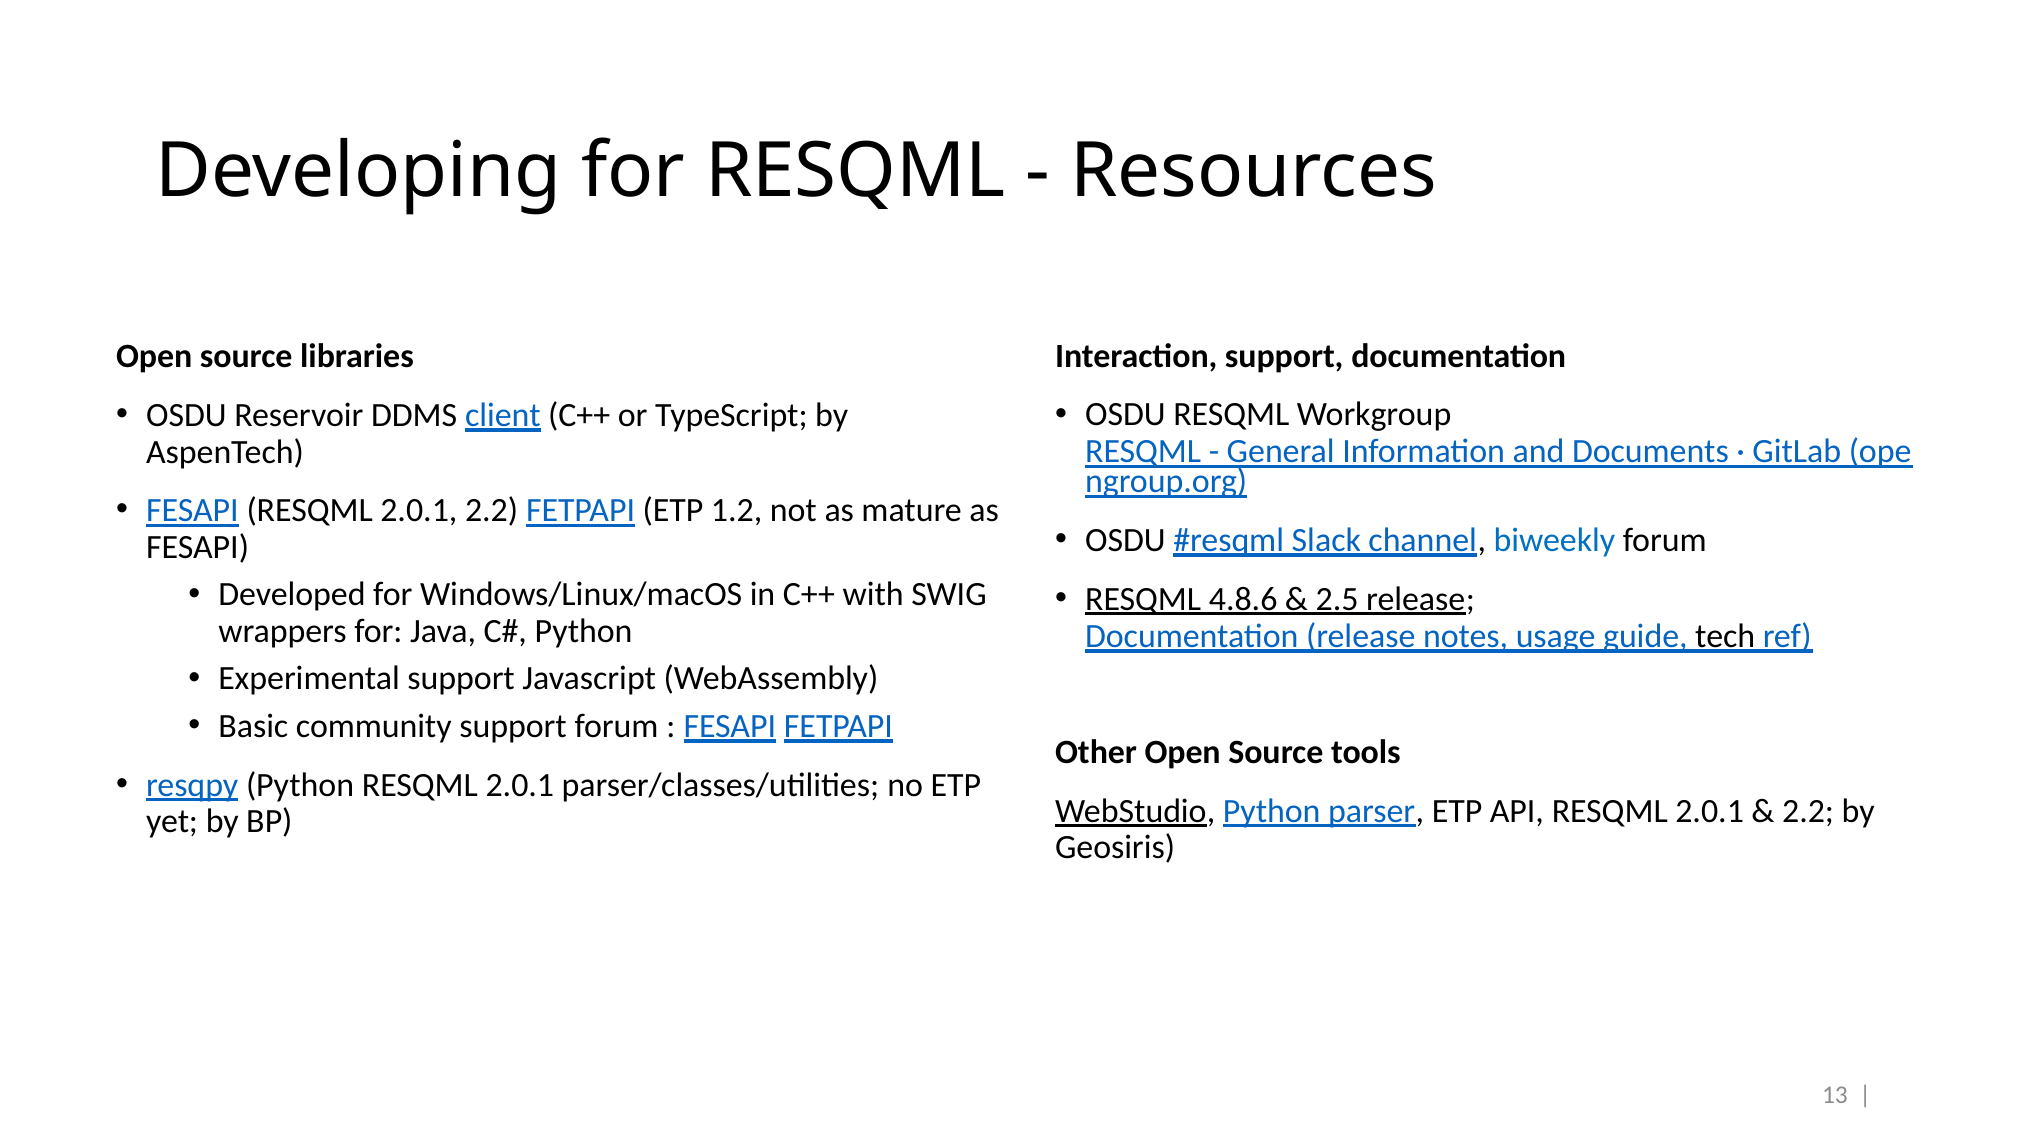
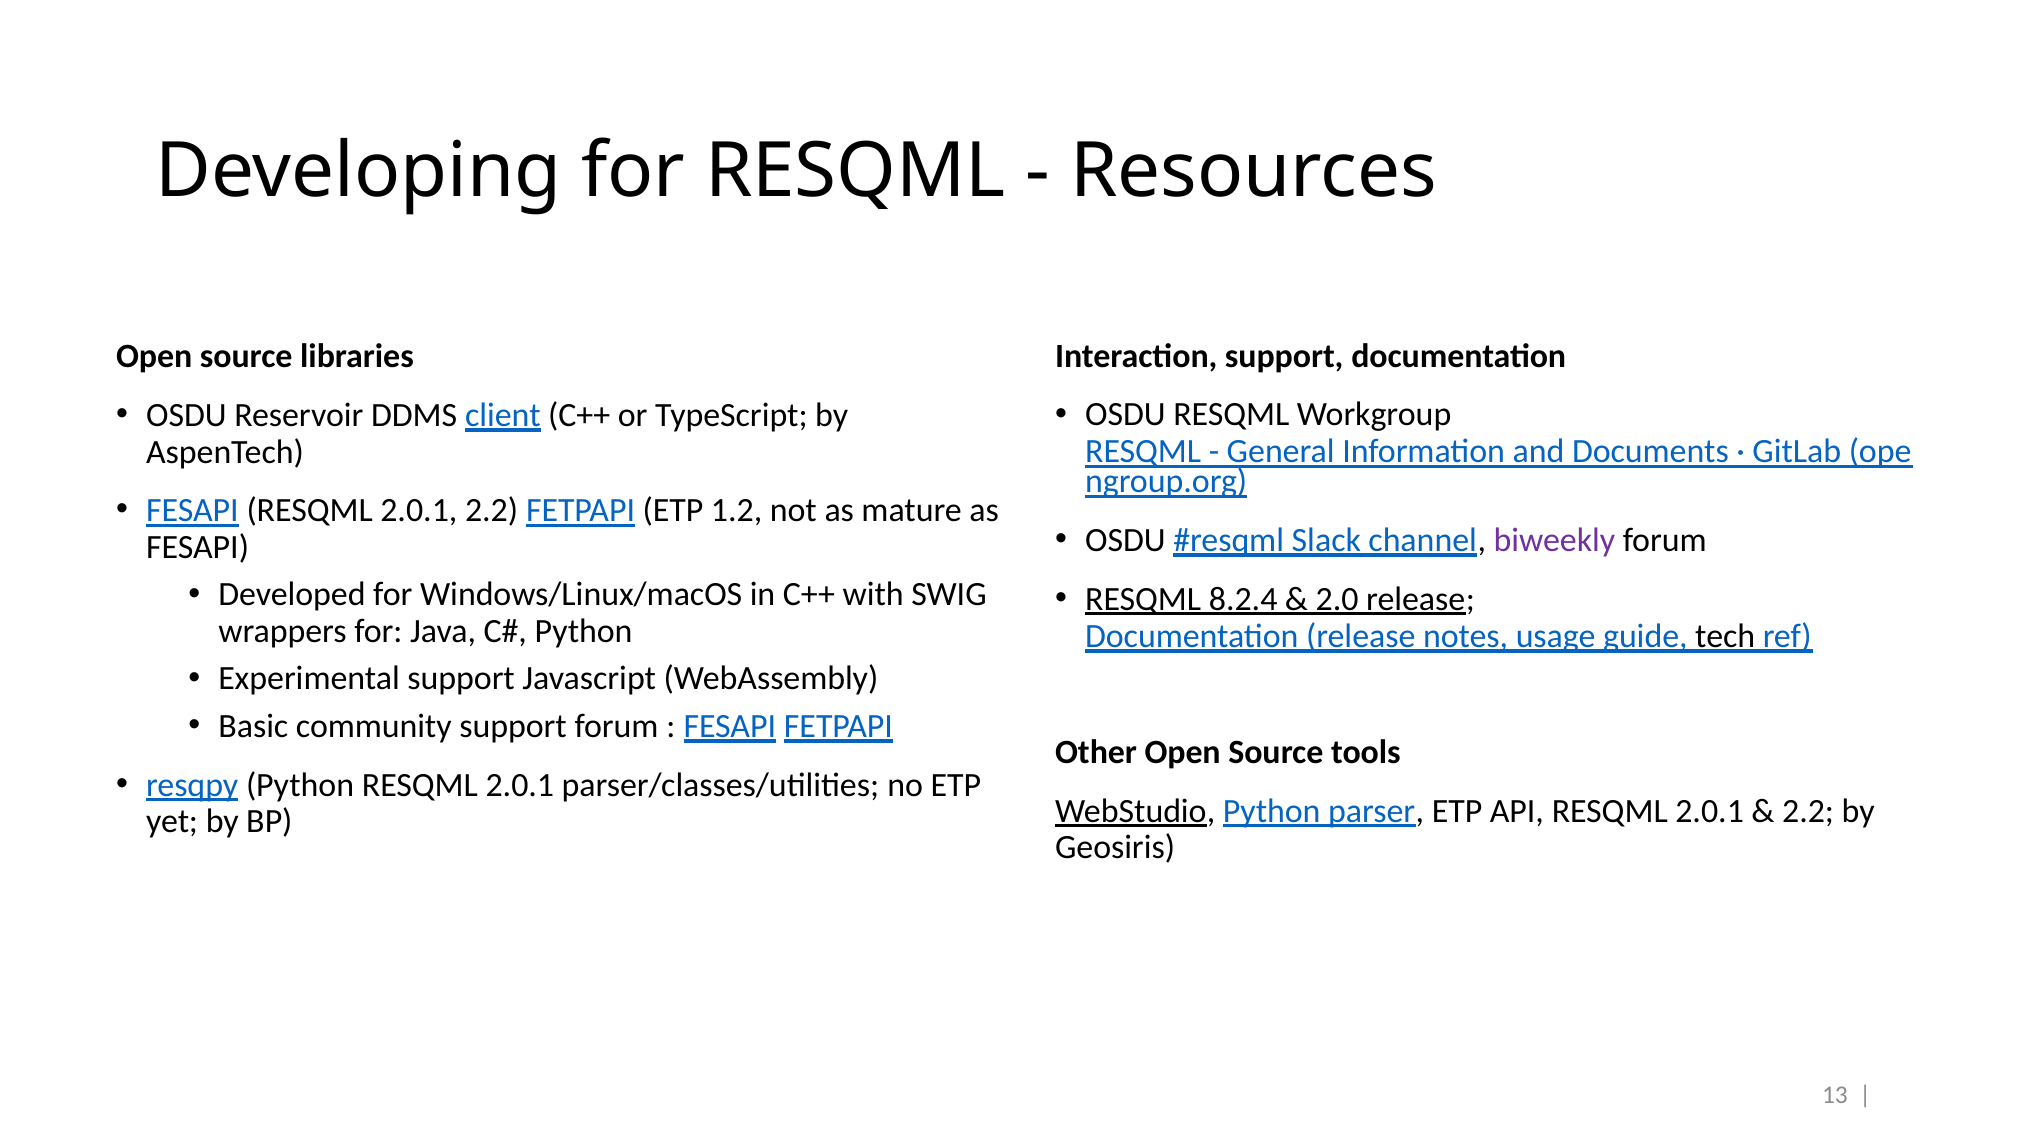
biweekly colour: blue -> purple (1554, 540)
4.8.6: 4.8.6 -> 8.2.4 (1243, 599)
2.5: 2.5 -> 2.0 (1337, 599)
